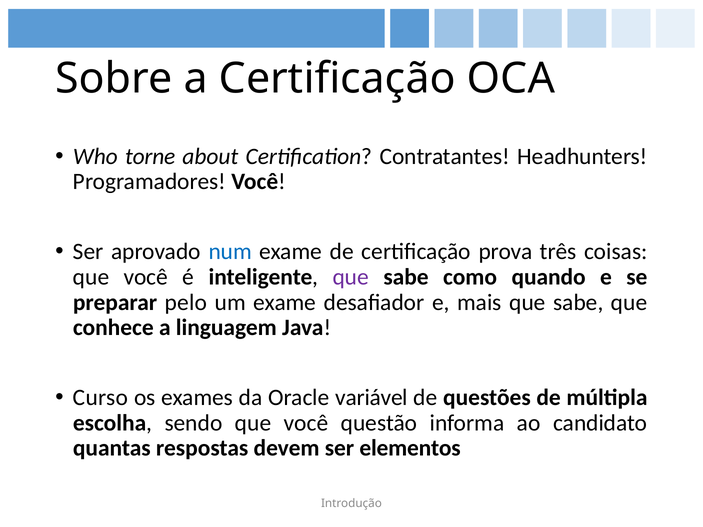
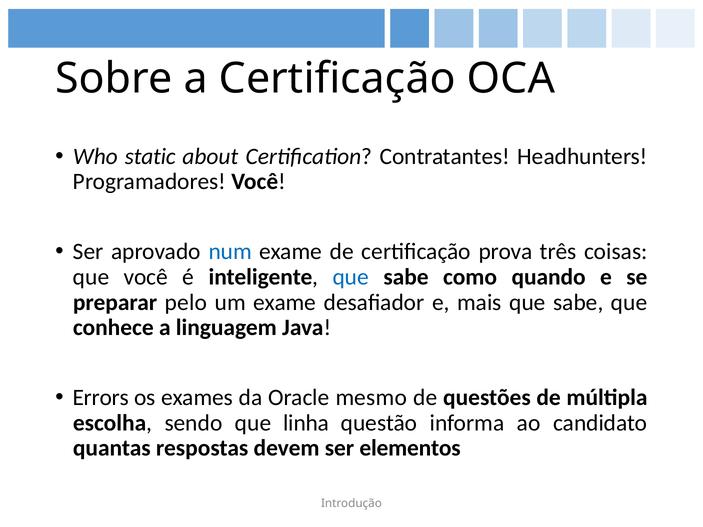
torne: torne -> static (150, 156)
que colour: purple -> blue (351, 277)
Curso: Curso -> Errors (101, 398)
variável: variável -> mesmo (371, 398)
sendo que você: você -> linha (306, 423)
